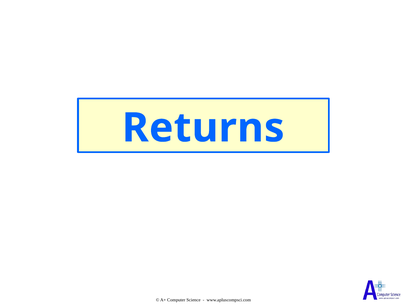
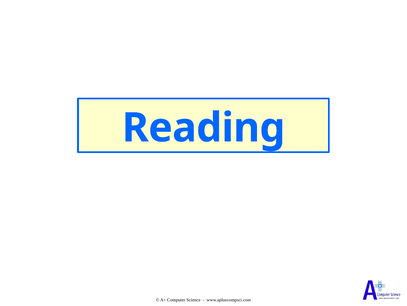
Returns: Returns -> Reading (204, 128)
